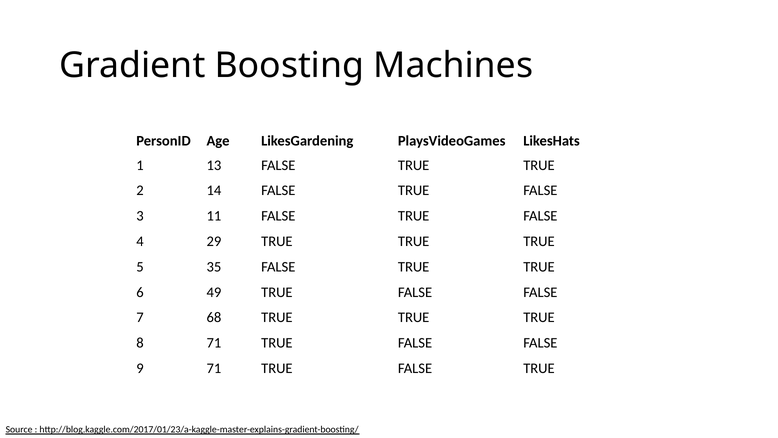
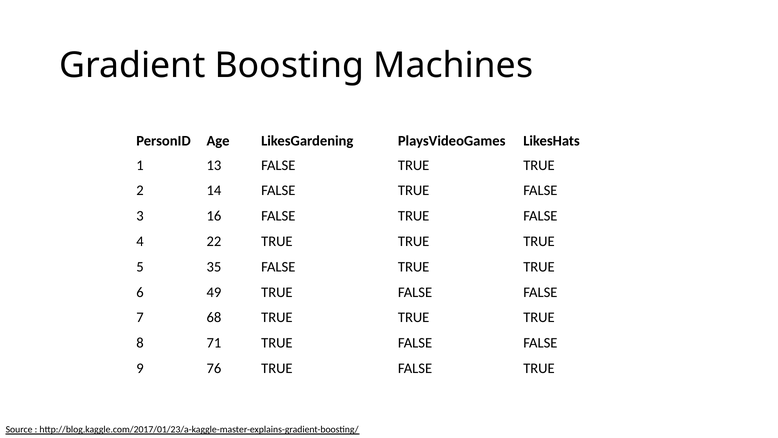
11: 11 -> 16 (214, 216)
29: 29 -> 22 (214, 241)
9 71: 71 -> 76 (214, 368)
